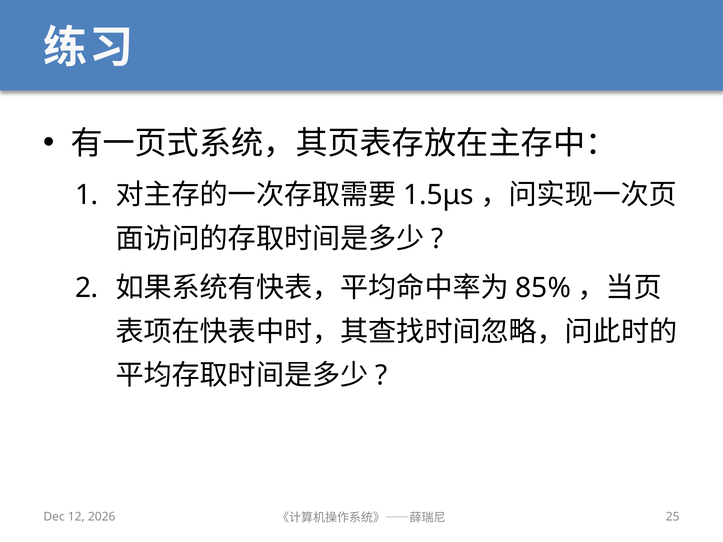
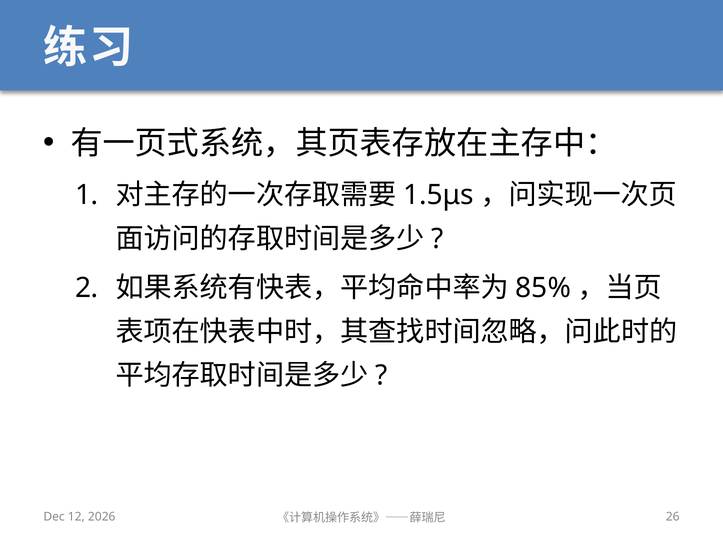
25: 25 -> 26 (673, 517)
